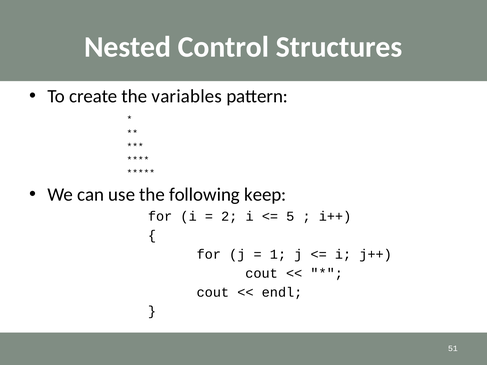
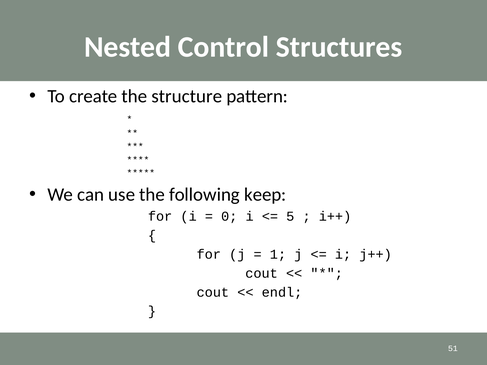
variables: variables -> structure (187, 96)
2: 2 -> 0 (229, 217)
